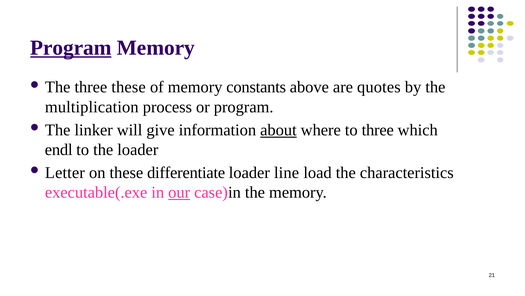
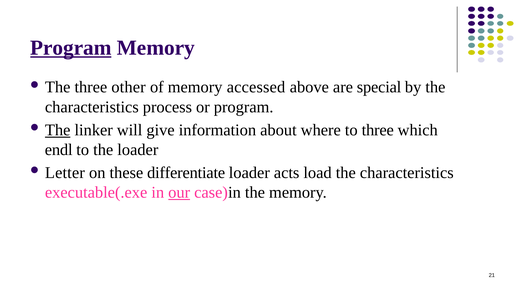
three these: these -> other (129, 87)
constants: constants -> accessed (256, 87)
quotes: quotes -> special (379, 87)
multiplication: multiplication -> characteristics (92, 107)
The underline: none -> present (58, 130)
about underline: present -> none (278, 130)
line: line -> acts (287, 172)
